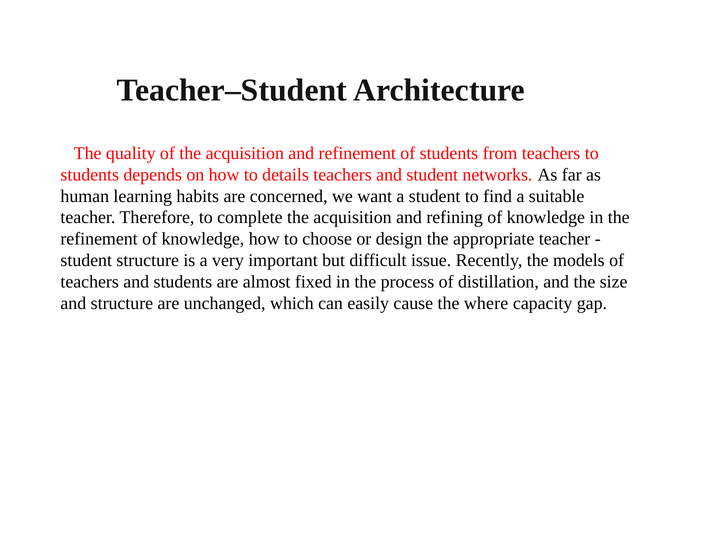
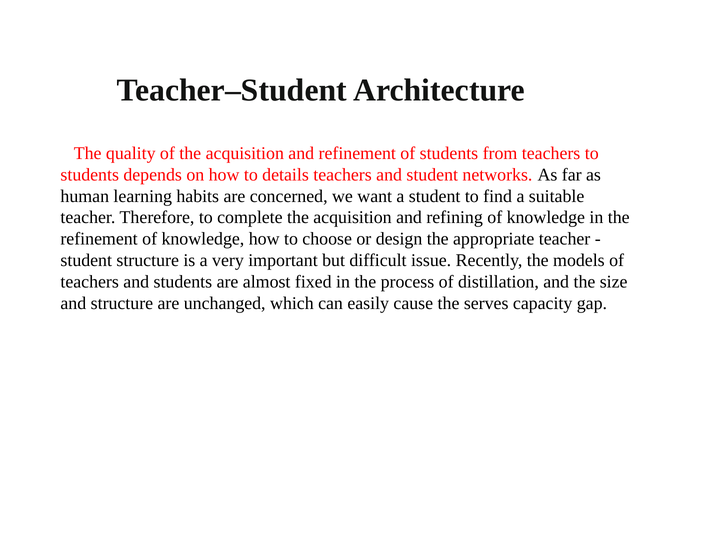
where: where -> serves (486, 303)
